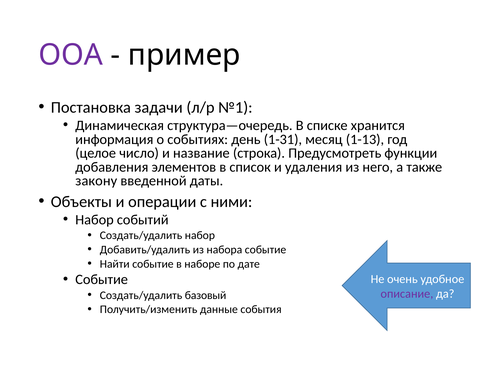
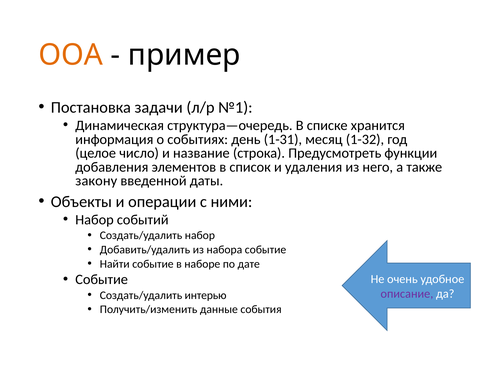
ООА colour: purple -> orange (71, 55)
1-13: 1-13 -> 1-32 (365, 139)
базовый: базовый -> интерью (206, 296)
